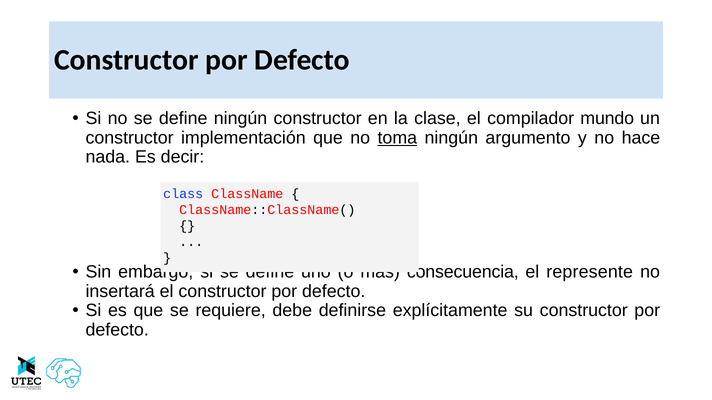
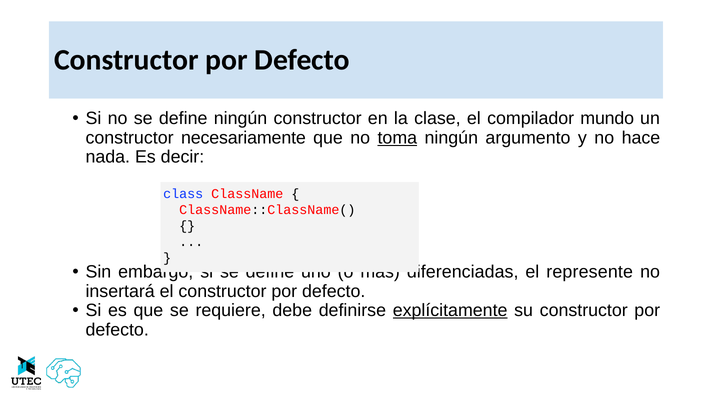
implementación: implementación -> necesariamente (243, 138)
consecuencia: consecuencia -> diferenciadas (463, 272)
explícitamente underline: none -> present (450, 311)
